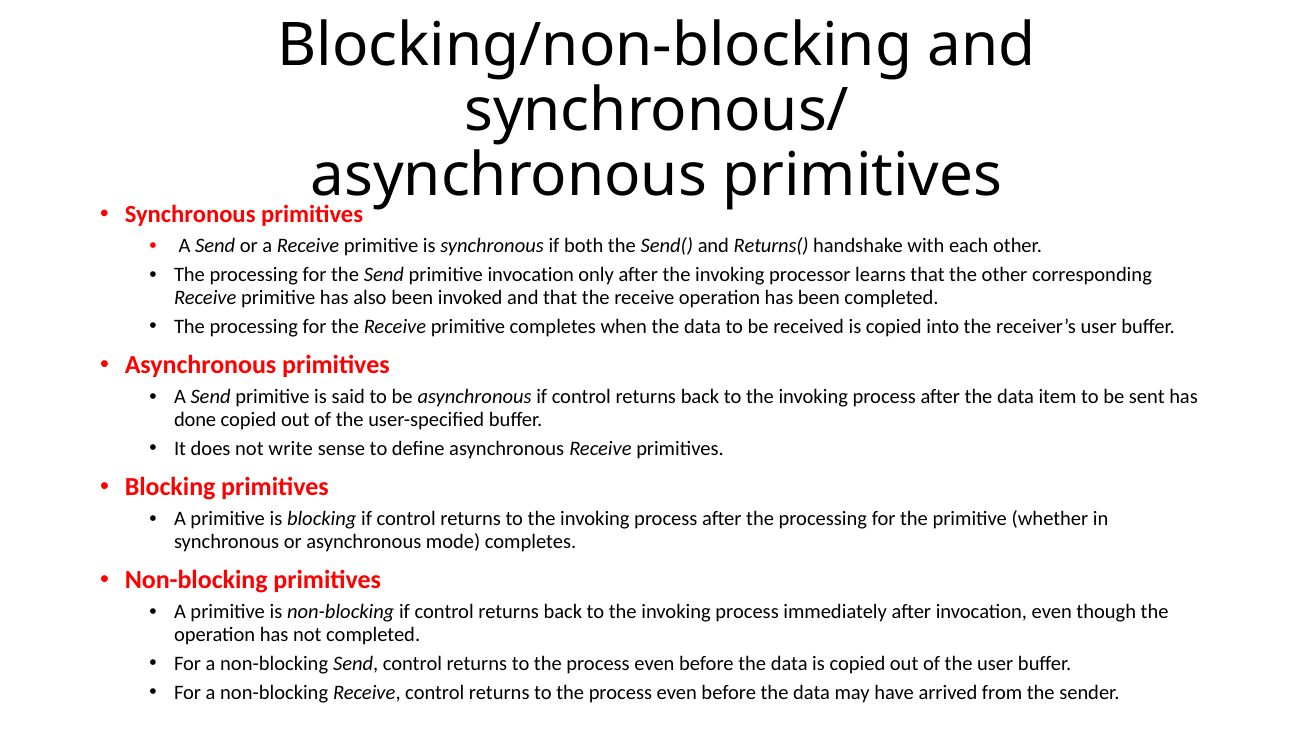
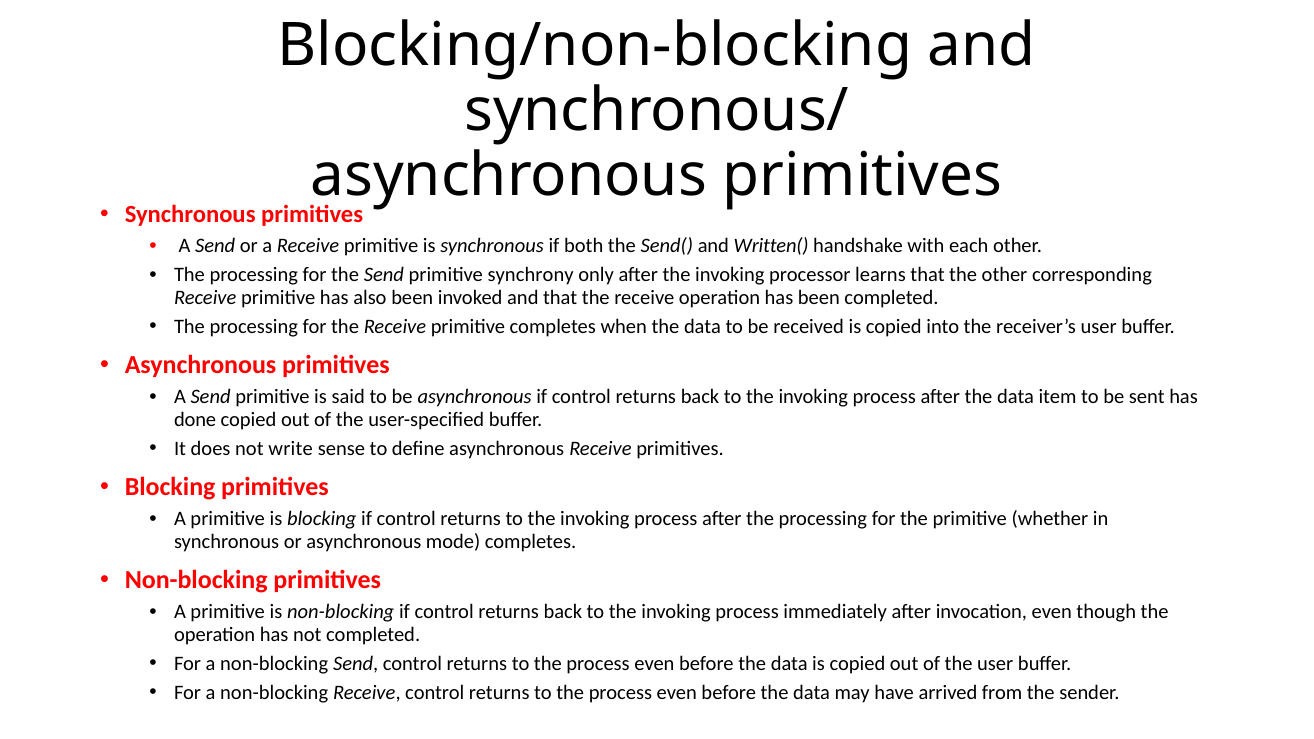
Returns(: Returns( -> Written( (771, 246)
primitive invocation: invocation -> synchrony (531, 275)
